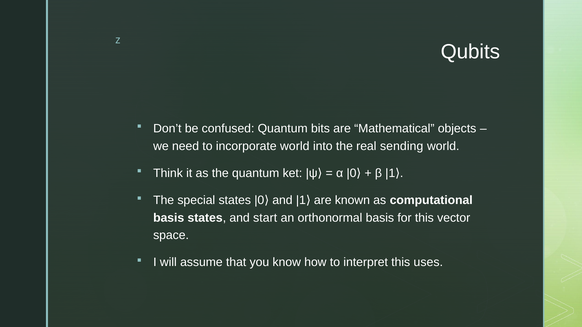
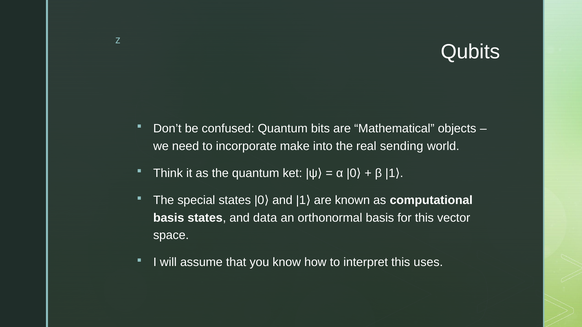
incorporate world: world -> make (295, 146)
start: start -> data (265, 218)
